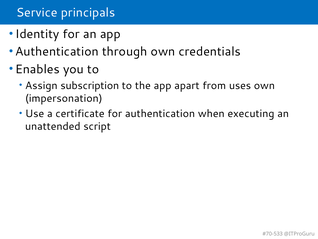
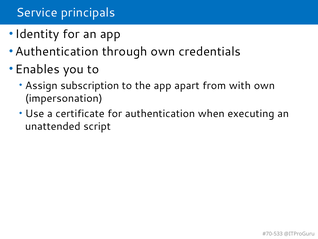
uses: uses -> with (240, 85)
